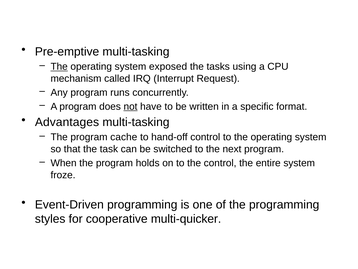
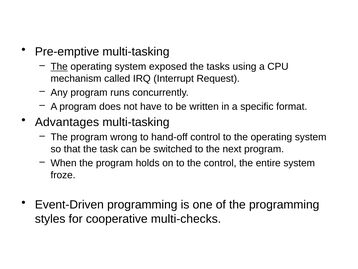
not underline: present -> none (131, 106)
cache: cache -> wrong (124, 137)
multi-quicker: multi-quicker -> multi-checks (186, 219)
